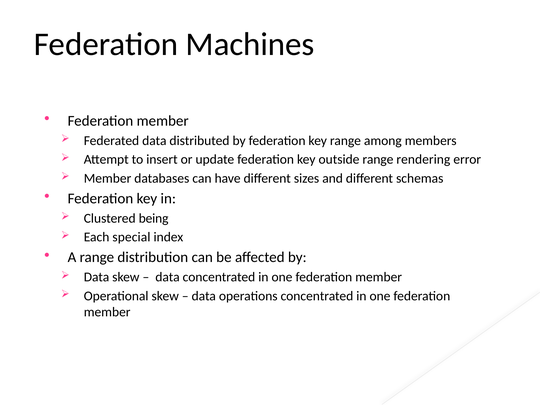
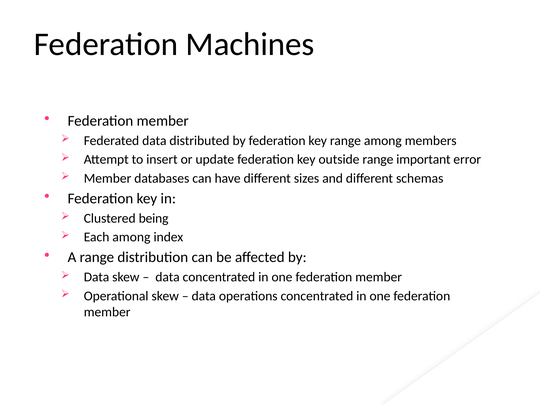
rendering: rendering -> important (423, 159)
Each special: special -> among (131, 237)
